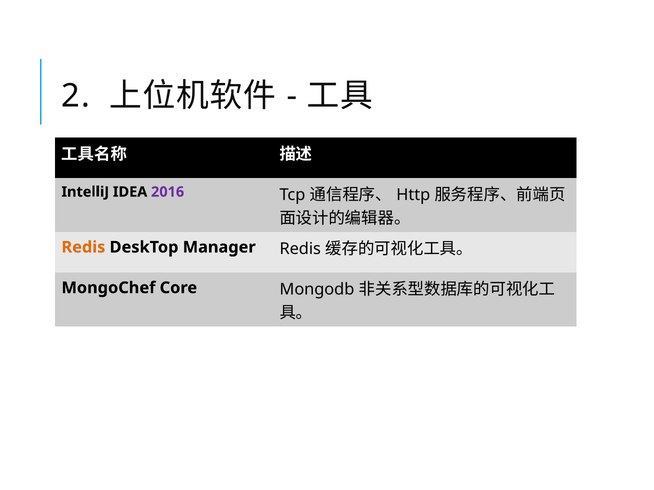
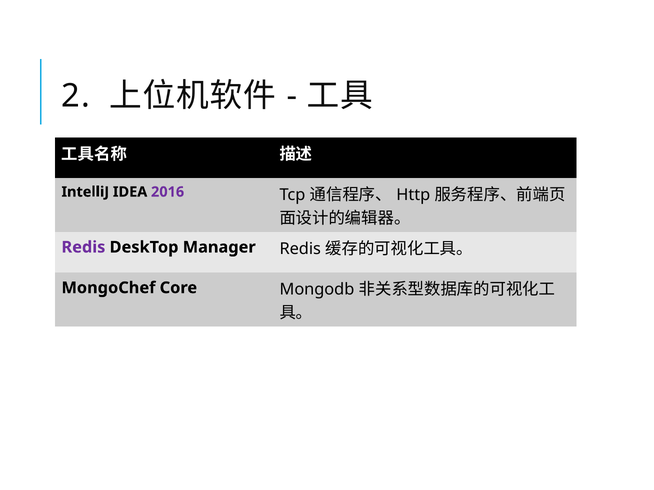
Redis colour: orange -> purple (83, 247)
